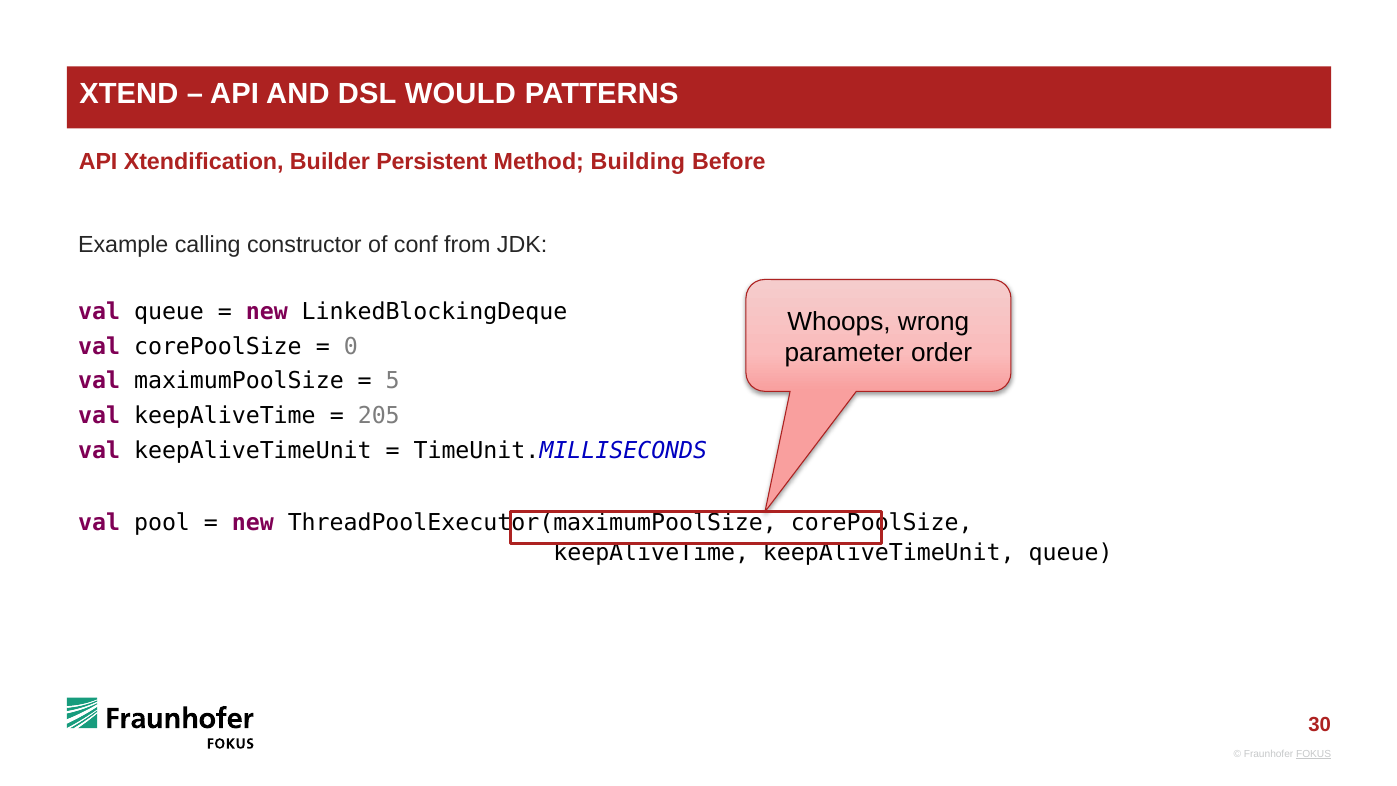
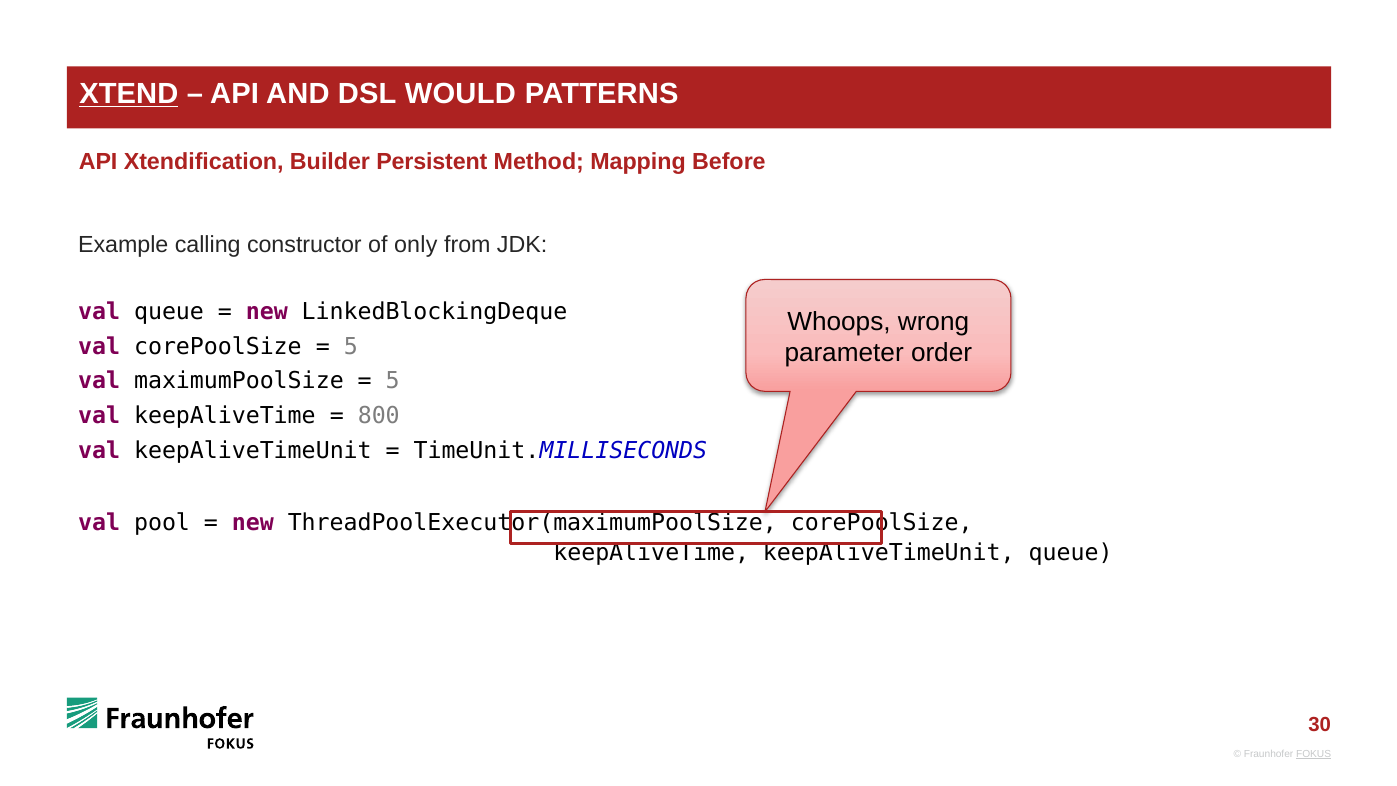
XTEND underline: none -> present (129, 94)
Building: Building -> Mapping (638, 162)
conf: conf -> only (416, 245)
0: 0 -> 5 (351, 346)
205: 205 -> 800 (379, 415)
